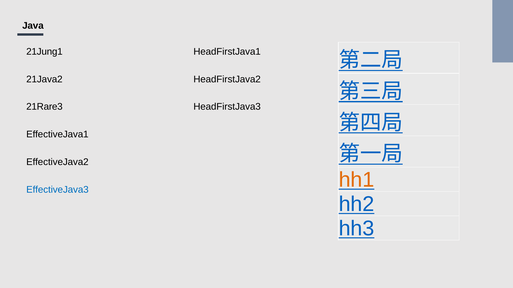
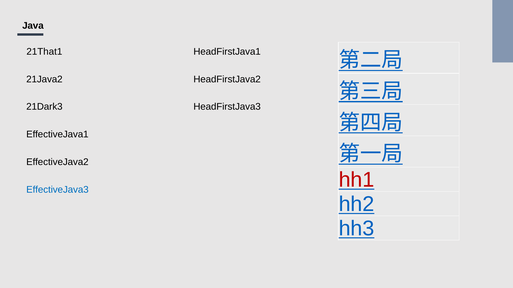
21Jung1: 21Jung1 -> 21That1 (44, 52)
21Rare3: 21Rare3 -> 21Dark3 (44, 107)
hh1 colour: orange -> red (357, 180)
